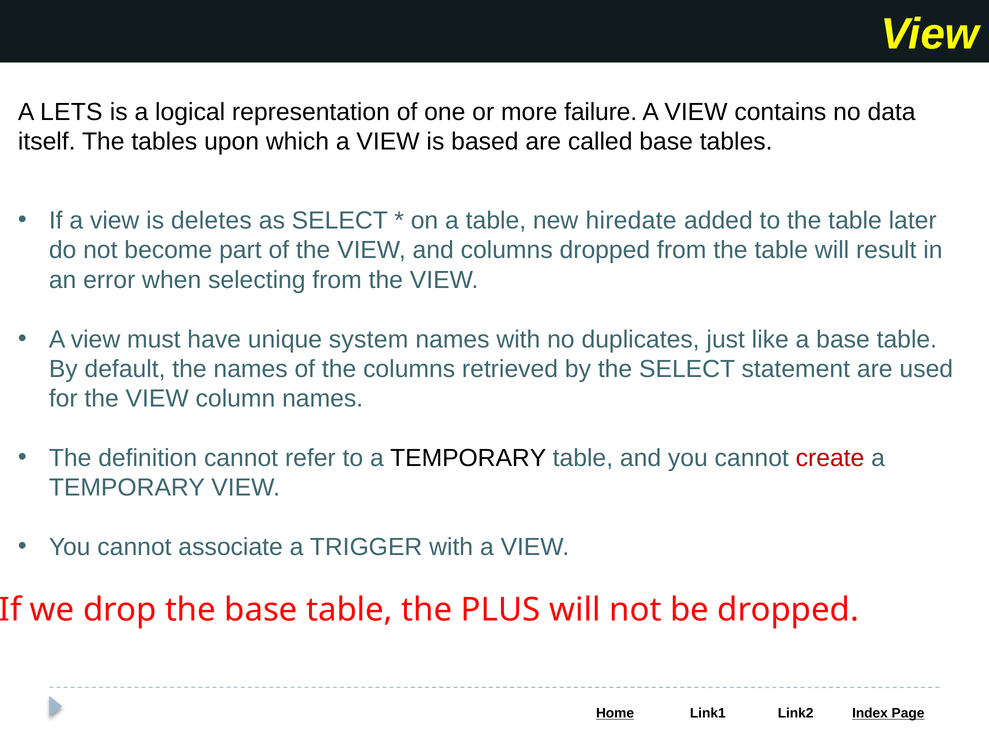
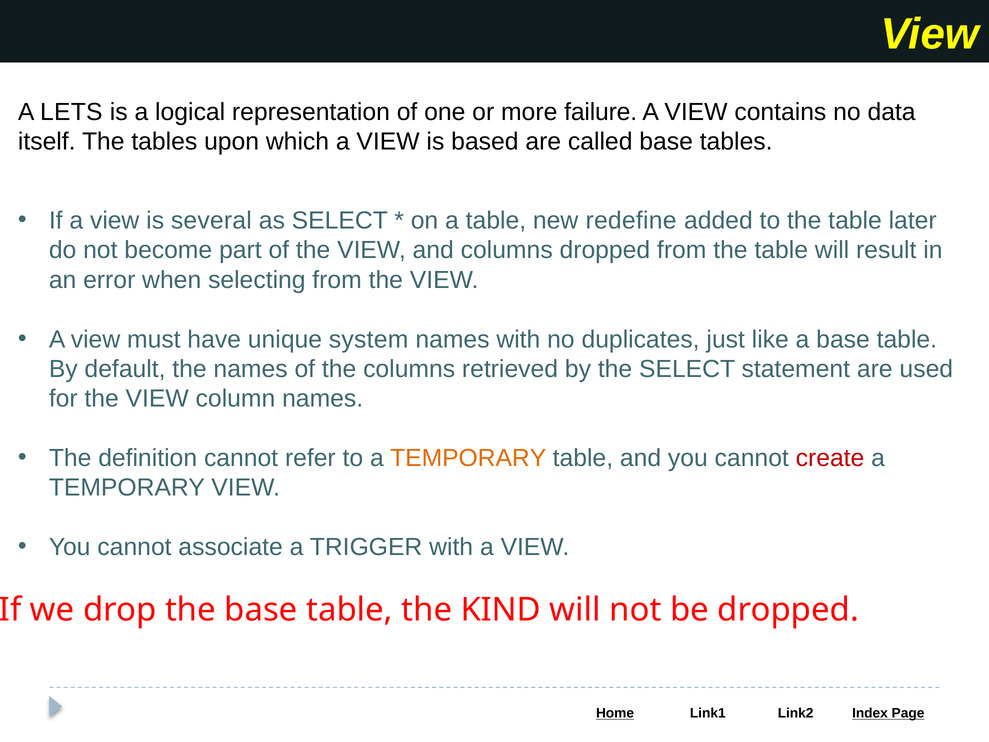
deletes: deletes -> several (211, 221)
hiredate: hiredate -> redefine (631, 221)
TEMPORARY colour: black -> orange (468, 458)
PLUS: PLUS -> KIND (501, 610)
